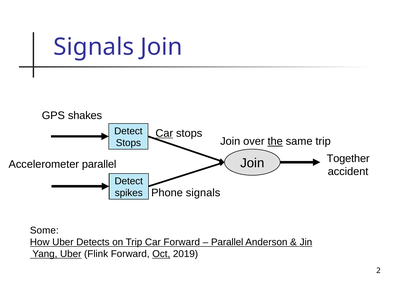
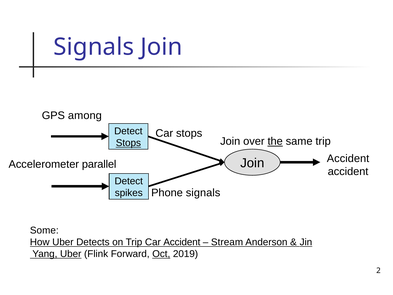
shakes: shakes -> among (85, 116)
Car underline: present -> none (164, 133)
Stops underline: none -> present (128, 143)
Together: Together -> Accident (348, 158)
Car Forward: Forward -> Accident (182, 242)
Parallel: Parallel -> Stream (227, 242)
